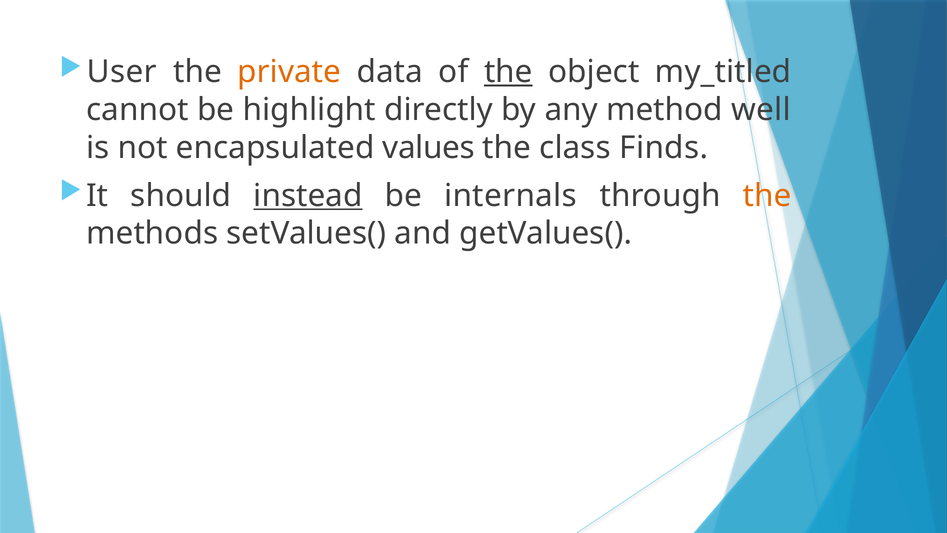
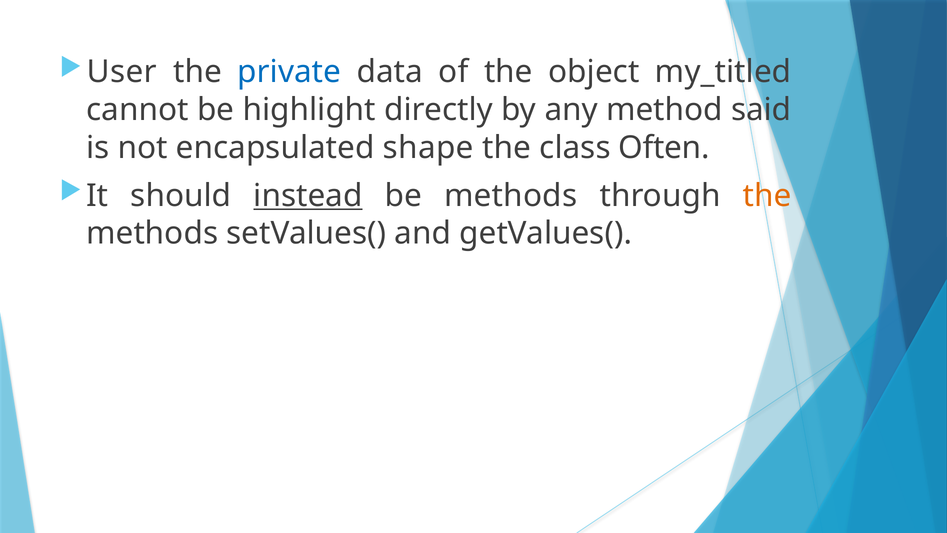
private colour: orange -> blue (289, 72)
the underline: present -> none (508, 72)
well: well -> said (761, 110)
values: values -> shape (428, 148)
Finds: Finds -> Often (664, 148)
be internals: internals -> methods (511, 196)
